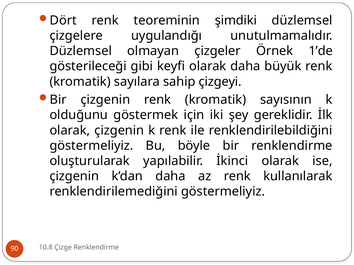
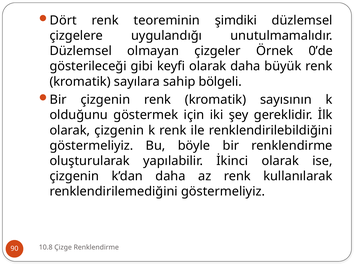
1’de: 1’de -> 0’de (321, 51)
çizgeyi: çizgeyi -> bölgeli (220, 82)
